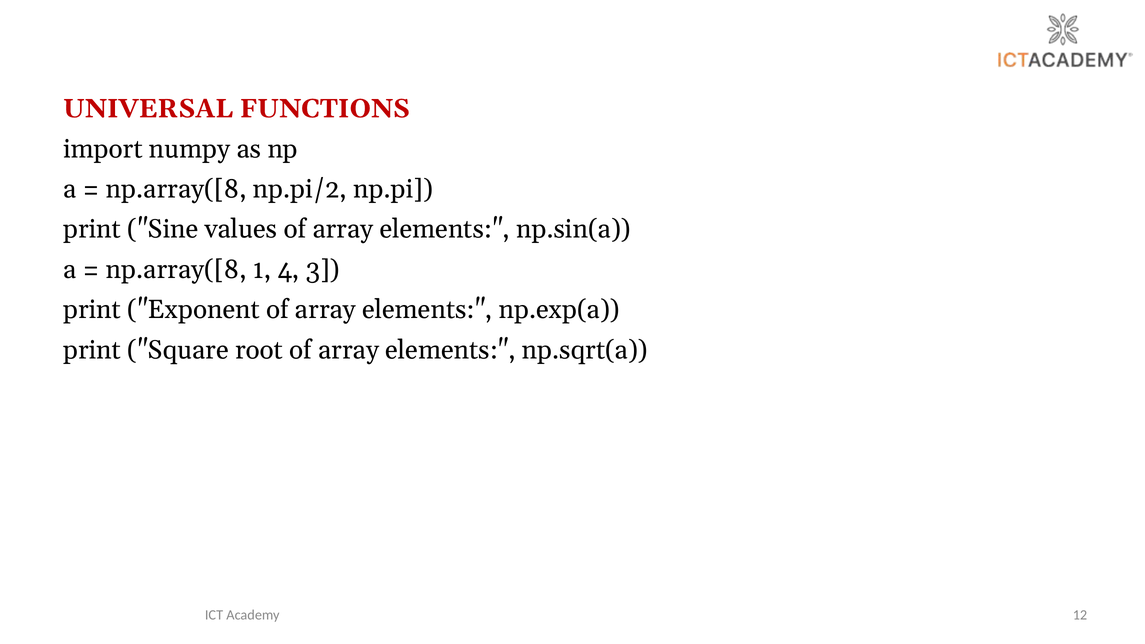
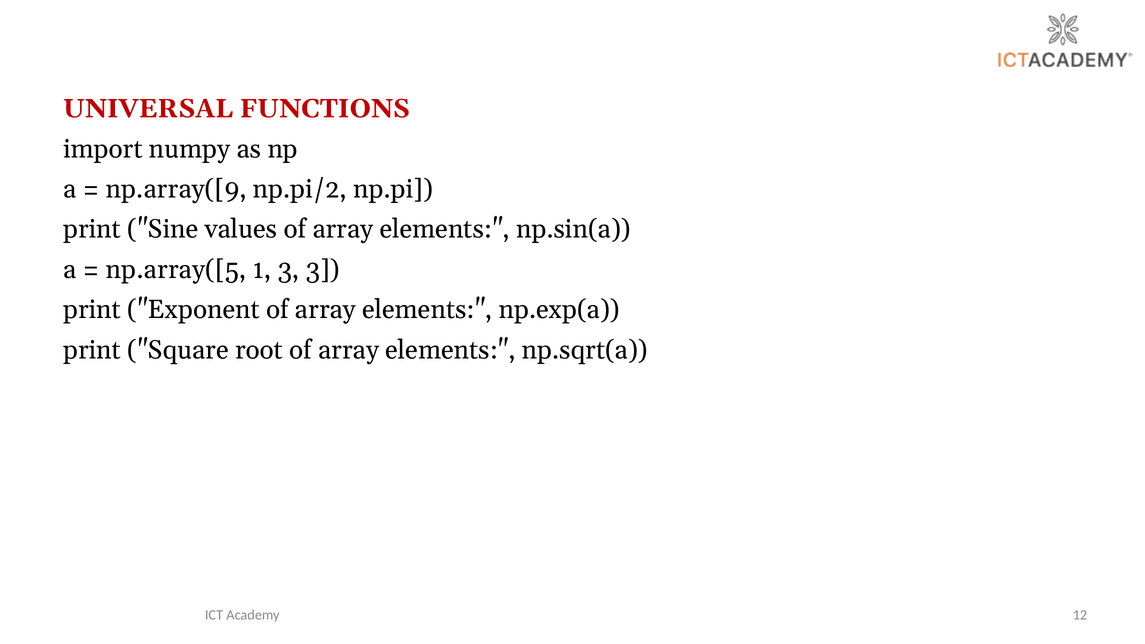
np.array([8: np.array([8 -> np.array([9 (176, 189)
np.array([8: np.array([8 -> np.array([5 (176, 270)
1 4: 4 -> 3 (288, 270)
